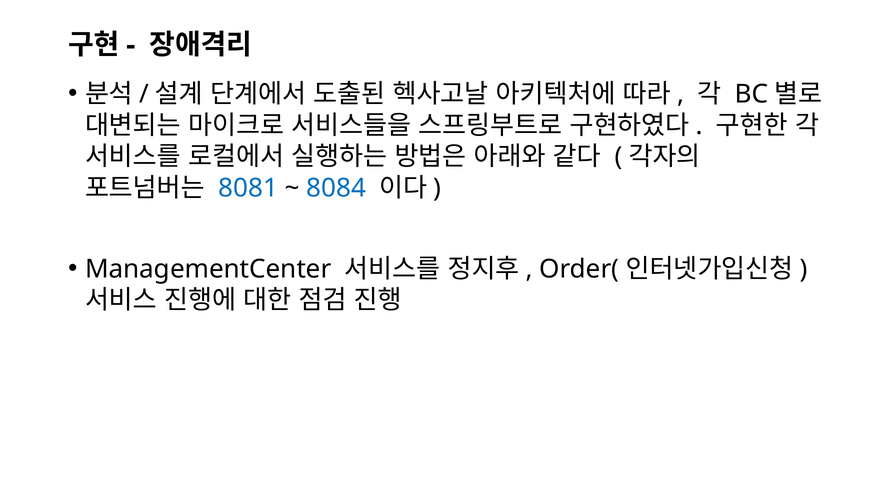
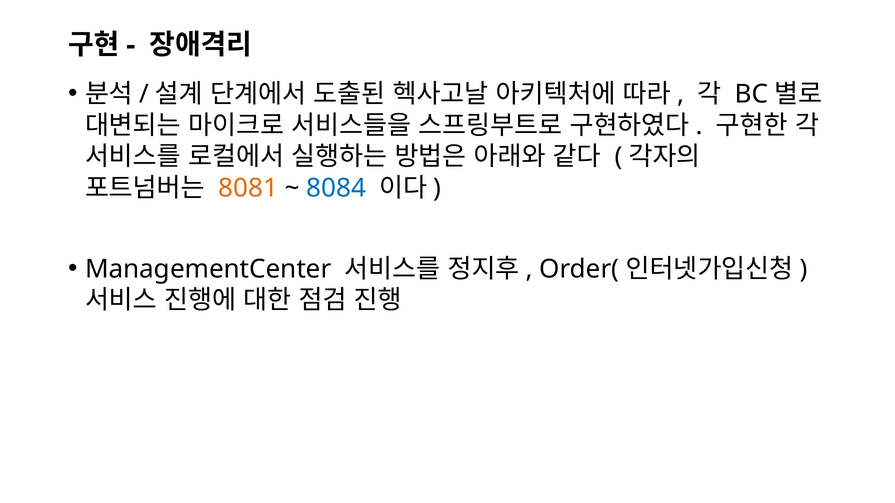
8081 colour: blue -> orange (248, 188)
